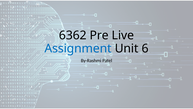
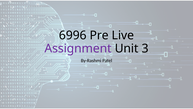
6362: 6362 -> 6996 (73, 35)
Assignment colour: blue -> purple (78, 48)
6: 6 -> 3 (145, 48)
